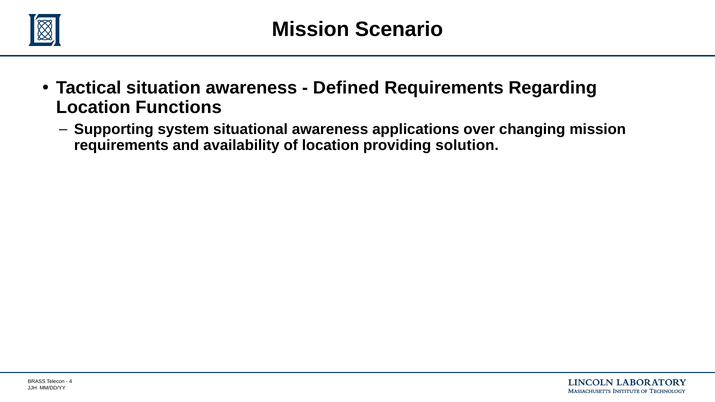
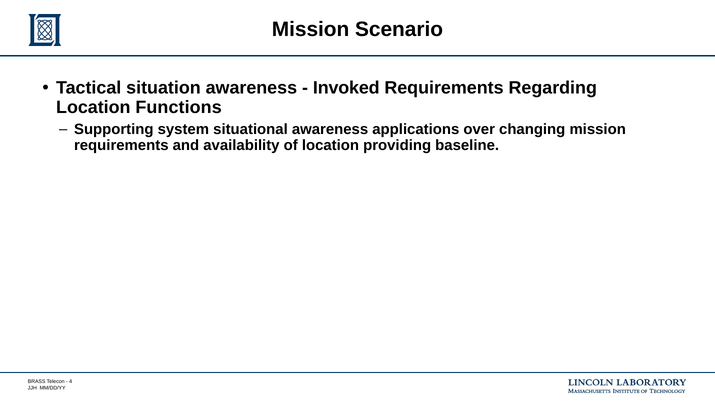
Defined: Defined -> Invoked (346, 88)
solution: solution -> baseline (467, 146)
